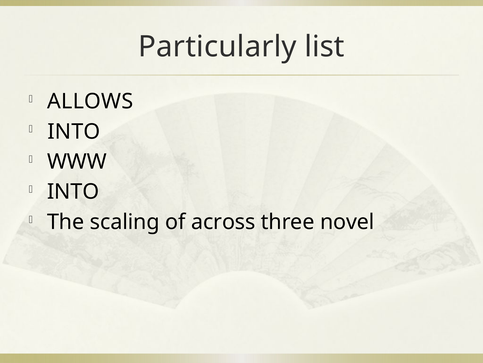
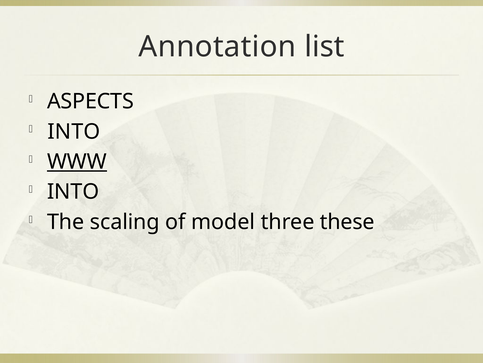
Particularly: Particularly -> Annotation (217, 47)
ALLOWS: ALLOWS -> ASPECTS (90, 101)
WWW underline: none -> present (77, 161)
across: across -> model (223, 222)
novel: novel -> these (347, 222)
